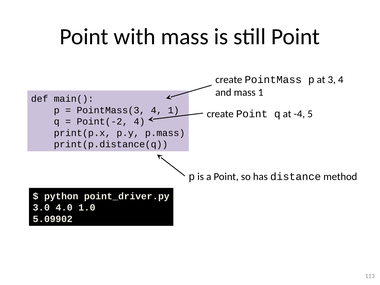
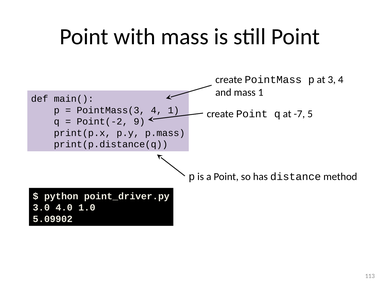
-4: -4 -> -7 (299, 114)
Point(-2 4: 4 -> 9 (139, 122)
